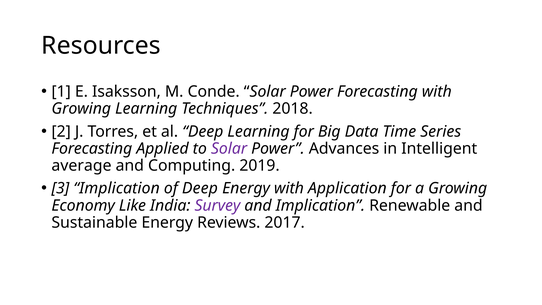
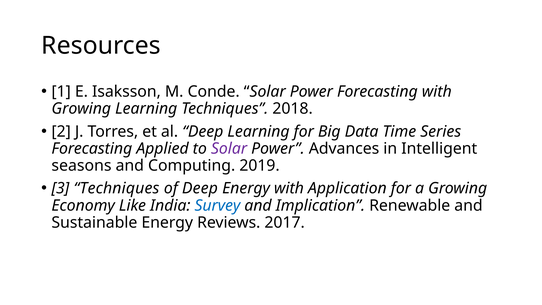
average: average -> seasons (82, 166)
3 Implication: Implication -> Techniques (117, 188)
Survey colour: purple -> blue (217, 205)
